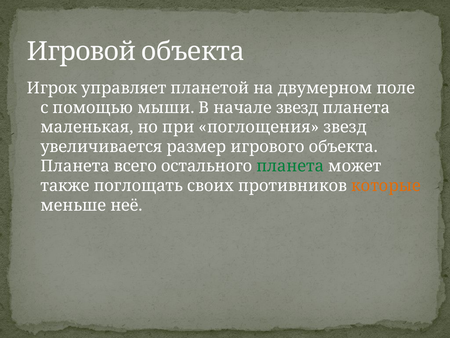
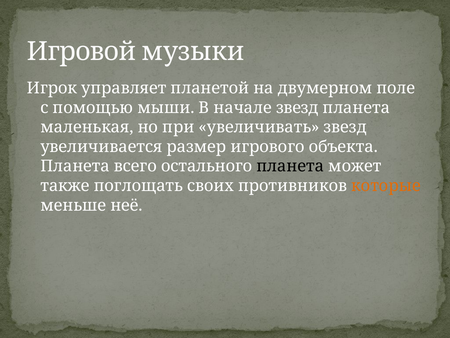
Игровой объекта: объекта -> музыки (193, 51)
поглощения: поглощения -> увеличивать (259, 127)
планета colour: green -> black (290, 166)
